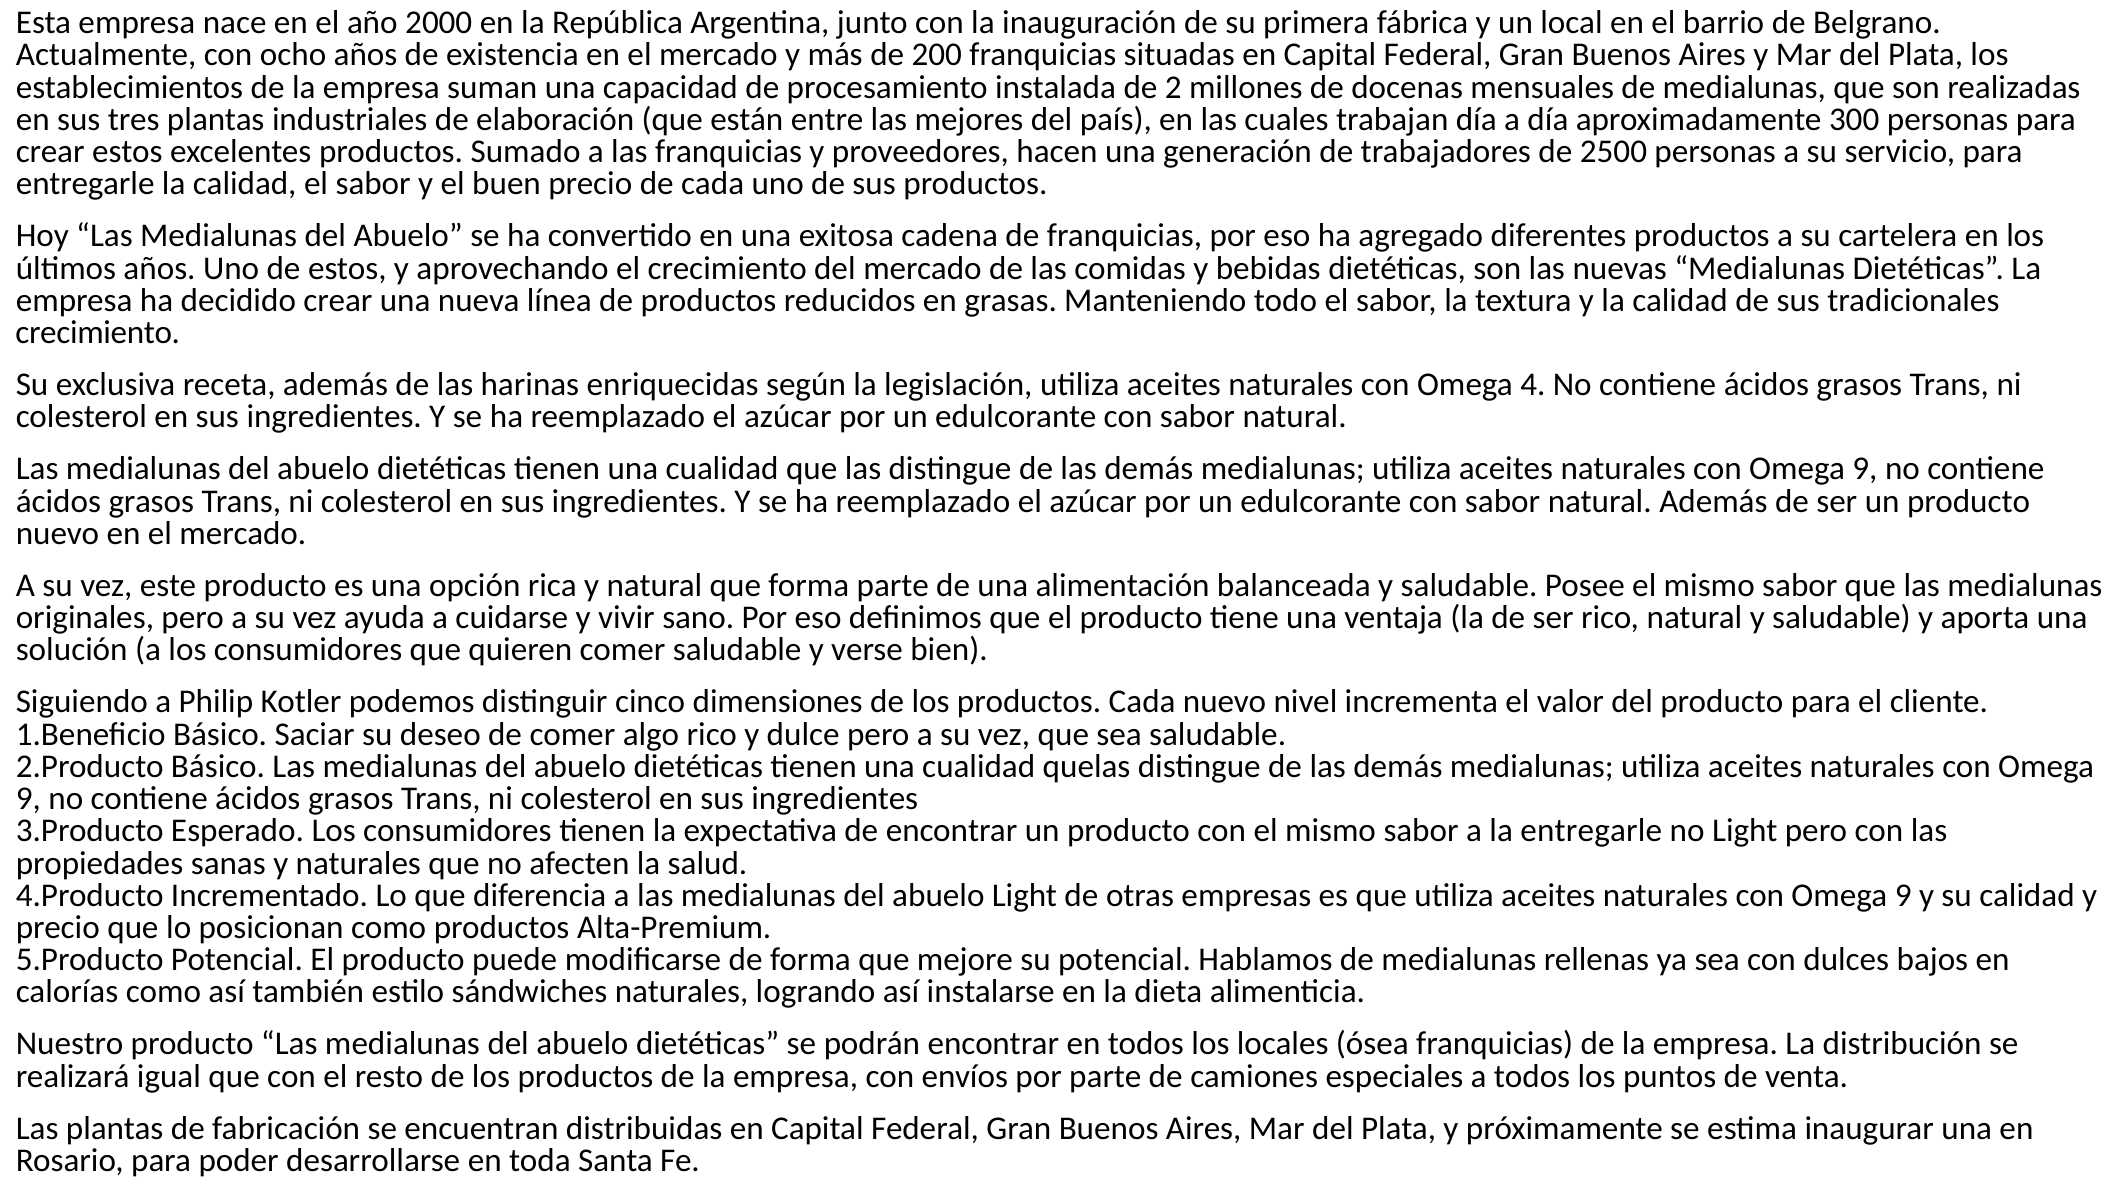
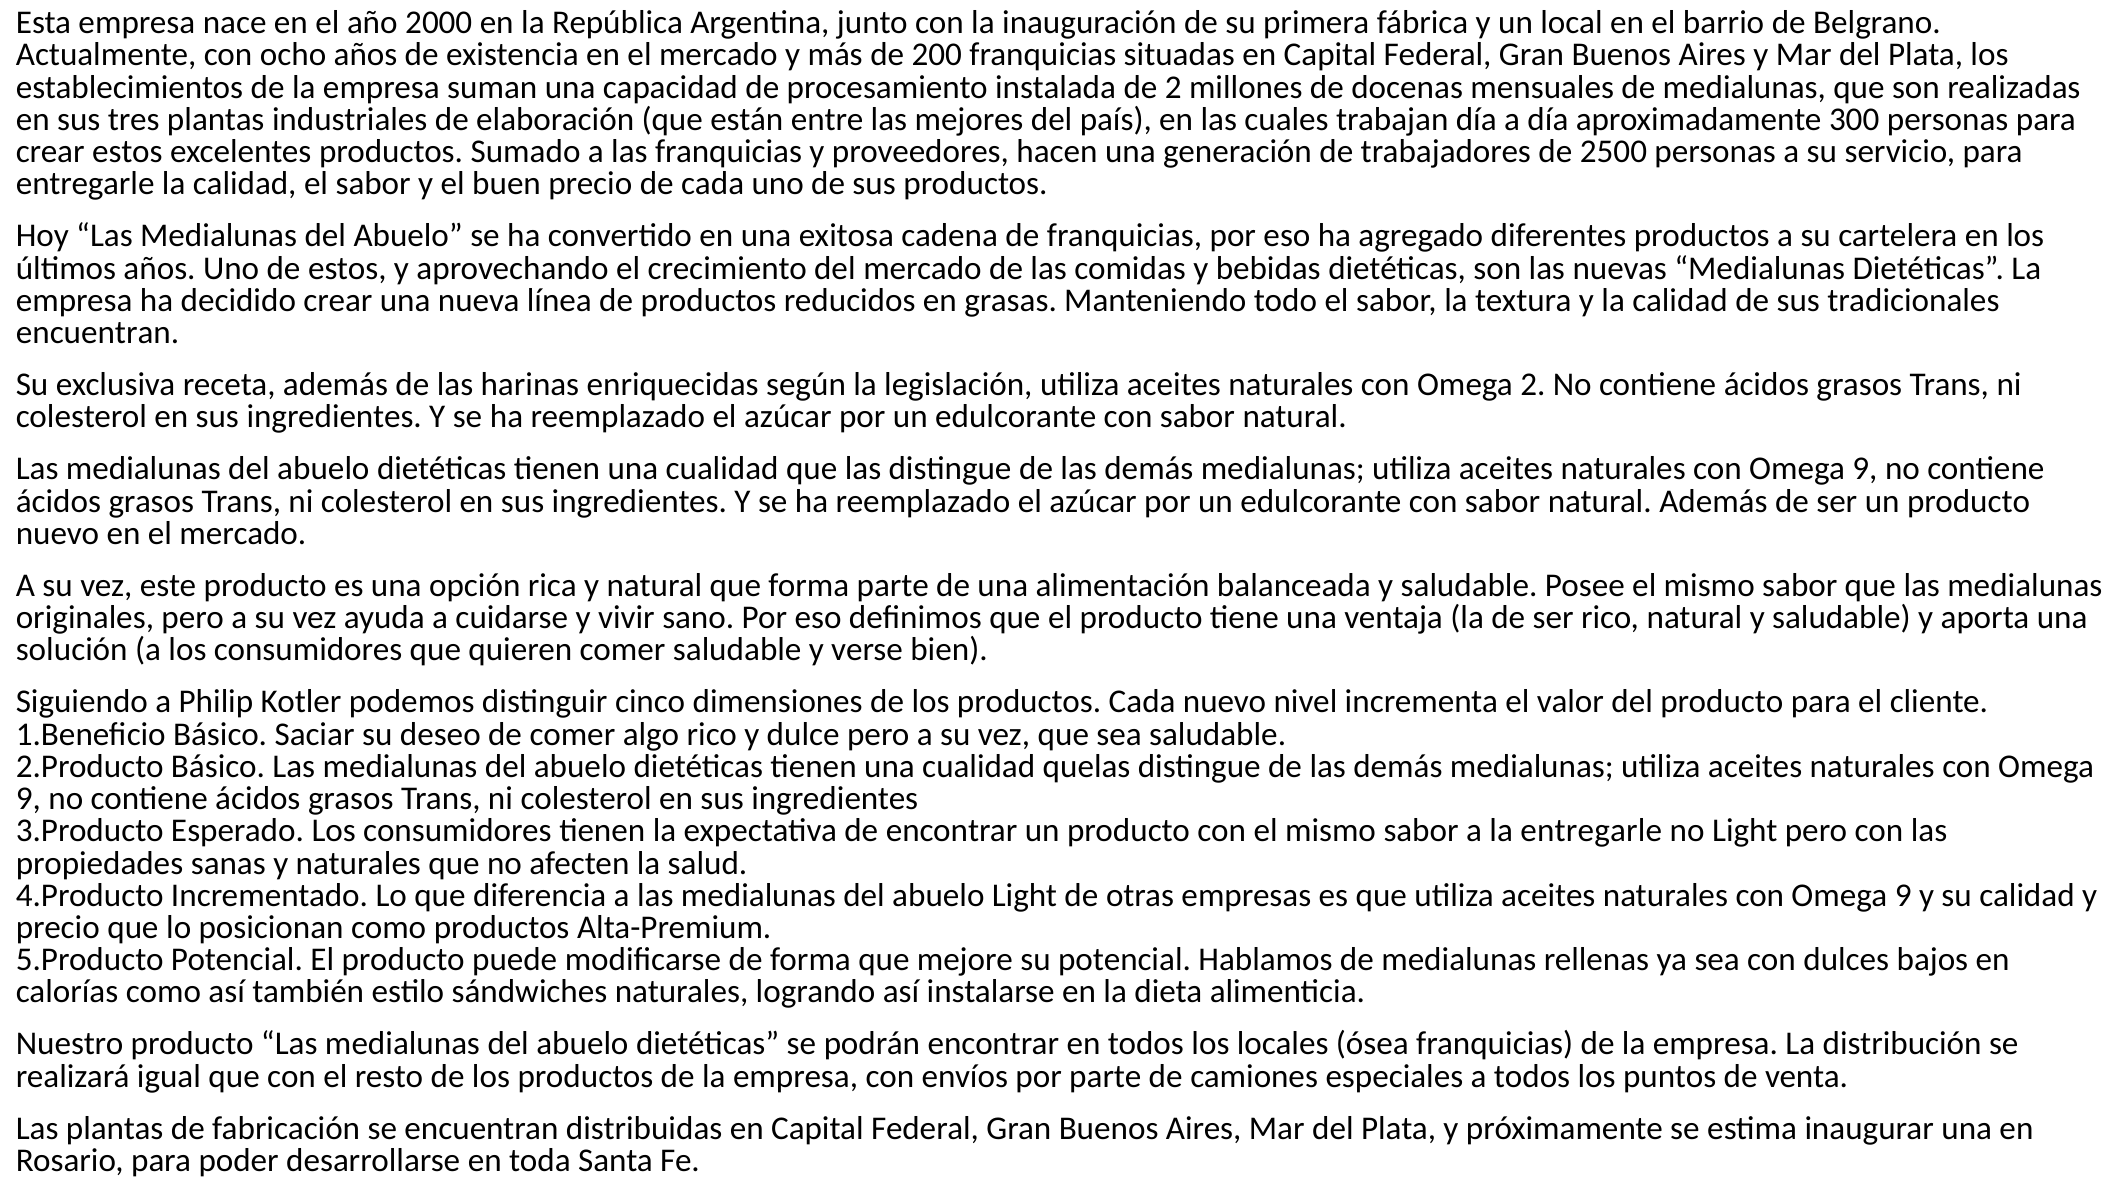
crecimiento: crecimiento -> encuentran (98, 332)
Omega 4: 4 -> 2 (1533, 385)
